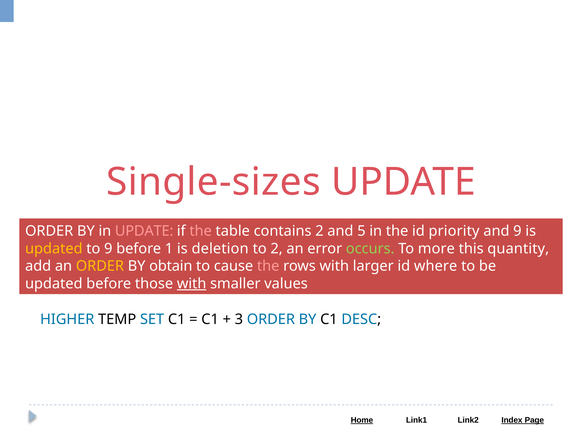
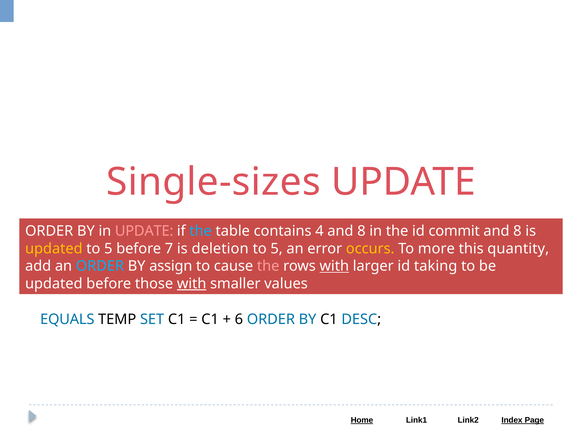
the colour: pink -> light blue (201, 231)
contains 2: 2 -> 4 (319, 231)
5: 5 -> 8 (361, 231)
priority: priority -> commit (454, 231)
9: 9 -> 8 (517, 231)
9: 9 -> 5 (108, 248)
1: 1 -> 7 (169, 248)
2: 2 -> 5 (277, 248)
occurs colour: light green -> yellow (370, 248)
ORDER colour: yellow -> light blue (100, 266)
obtain: obtain -> assign (171, 266)
with underline: none -> present (334, 266)
where: where -> taking (436, 266)
HIGHER: HIGHER -> EQUALS (67, 319)
3: 3 -> 6 (239, 319)
